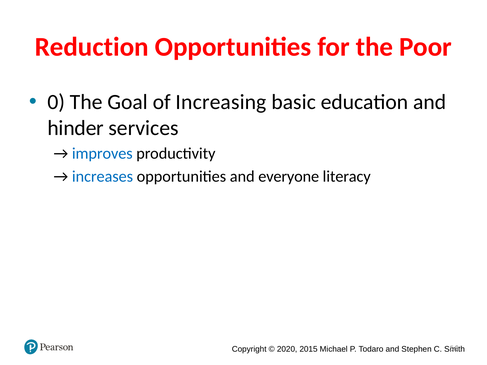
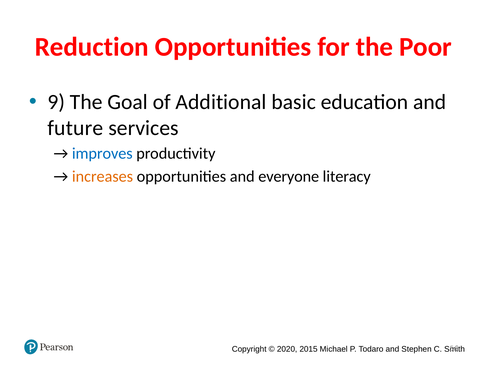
0: 0 -> 9 (56, 102)
Increasing: Increasing -> Additional (221, 102)
hinder: hinder -> future (75, 128)
increases colour: blue -> orange (102, 176)
